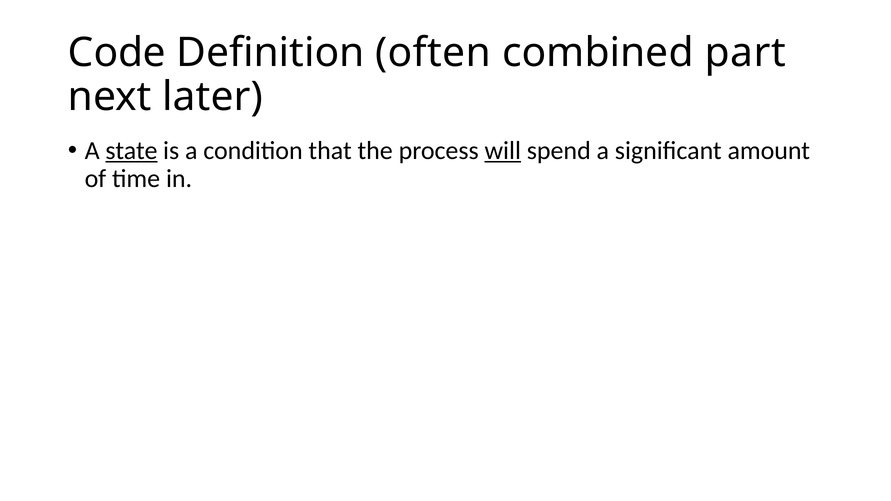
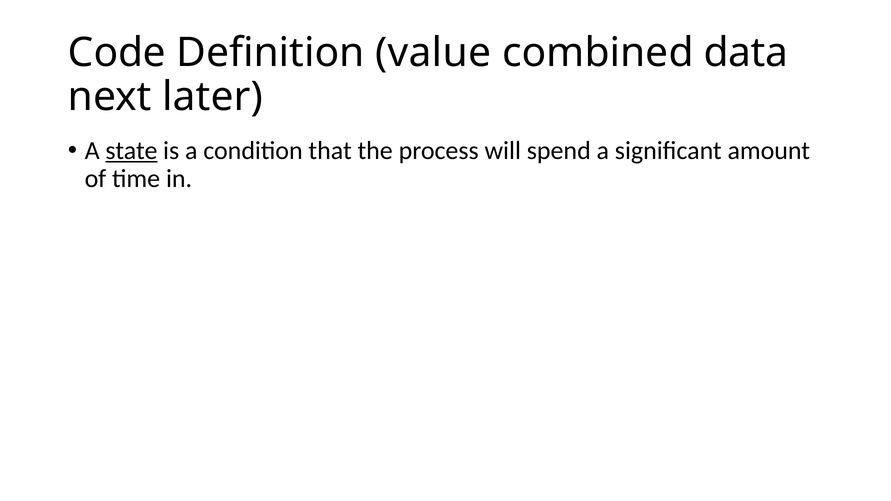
often: often -> value (433, 53)
part: part -> data (746, 53)
will underline: present -> none (503, 151)
